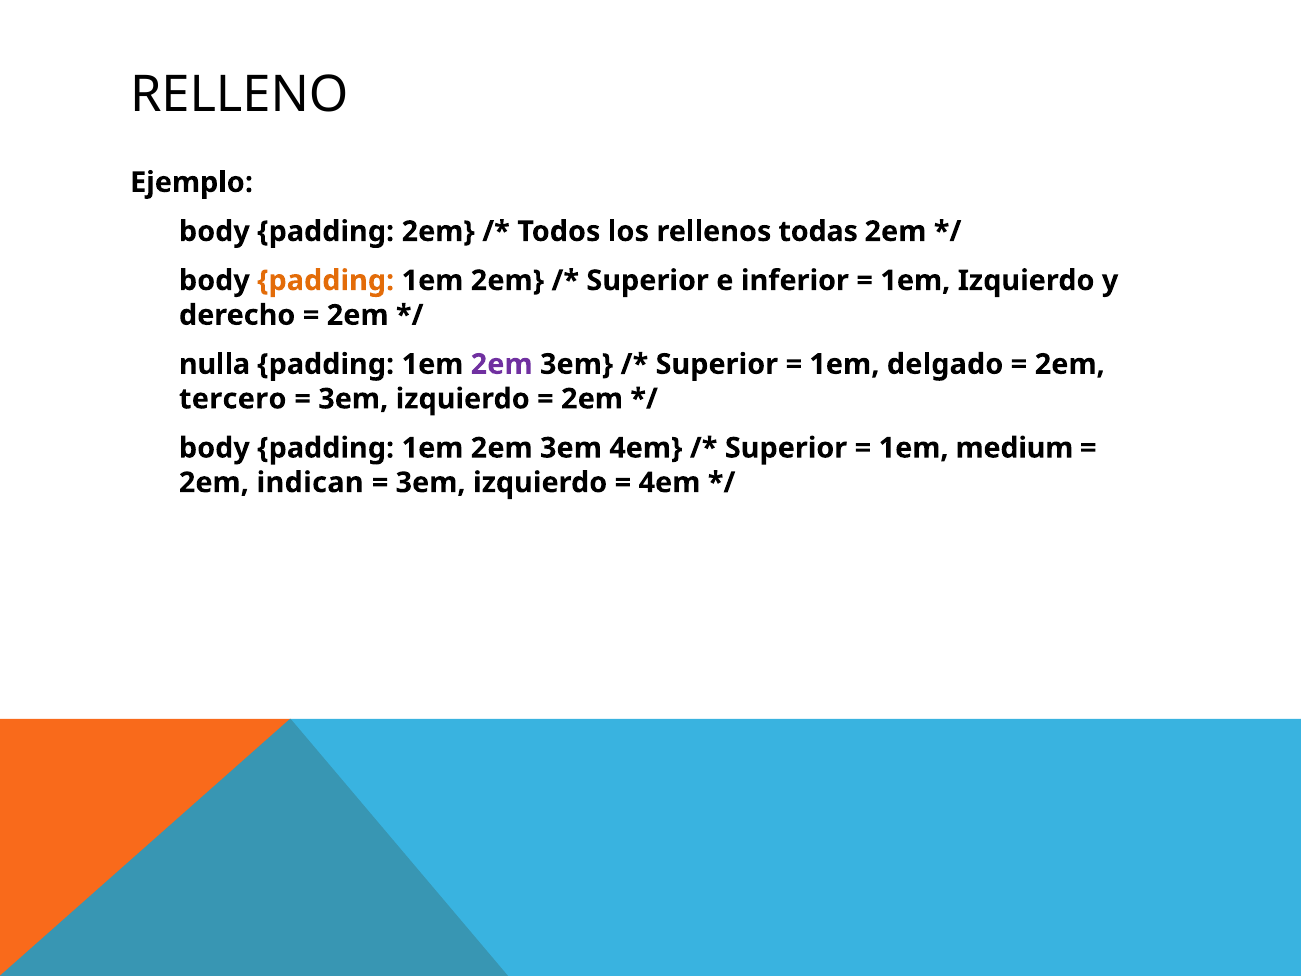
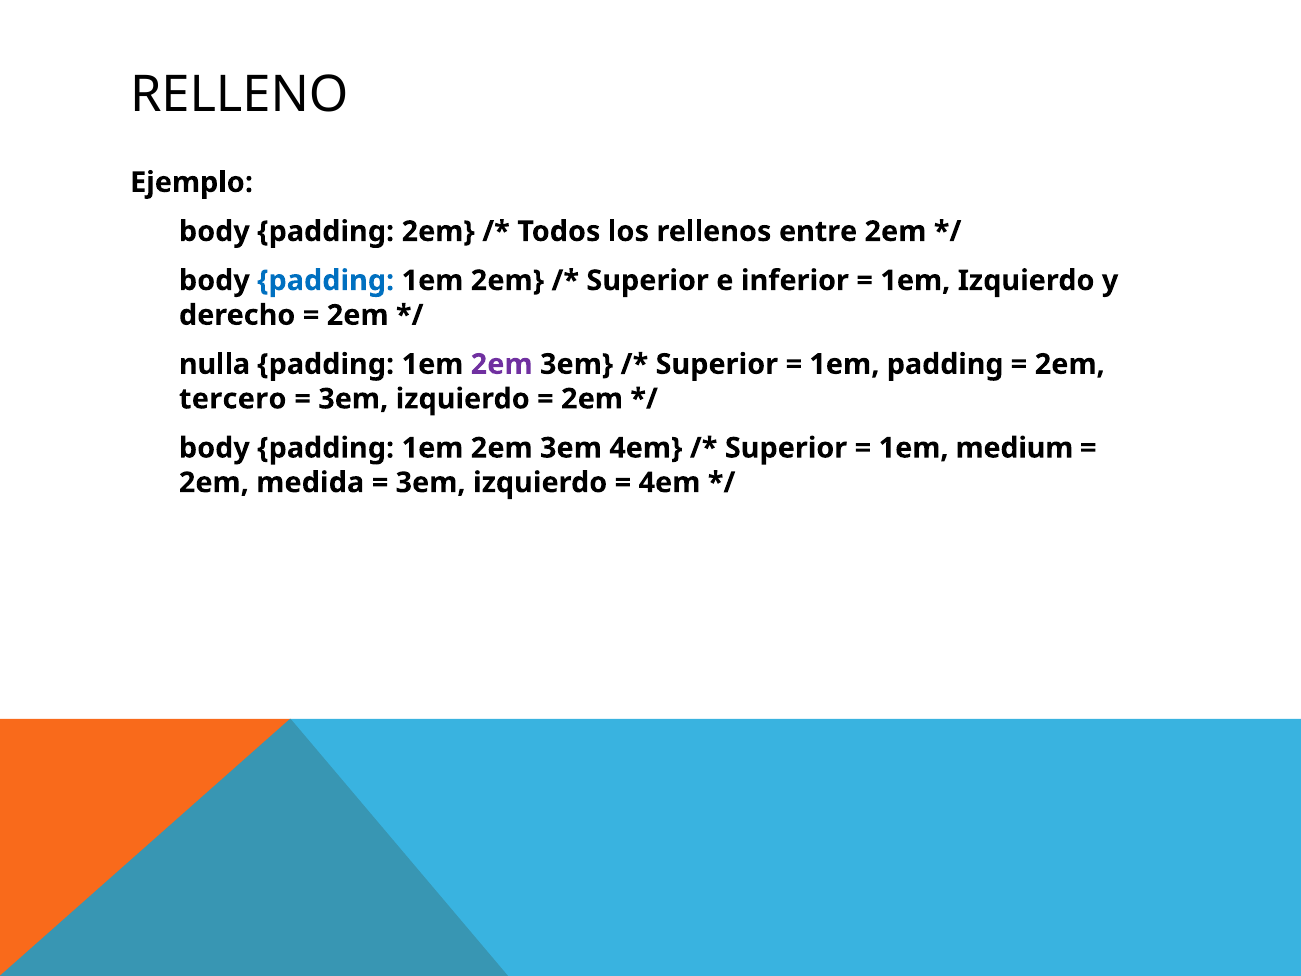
todas: todas -> entre (818, 231)
padding colour: orange -> blue (326, 281)
1em delgado: delgado -> padding (945, 364)
indican: indican -> medida (310, 483)
